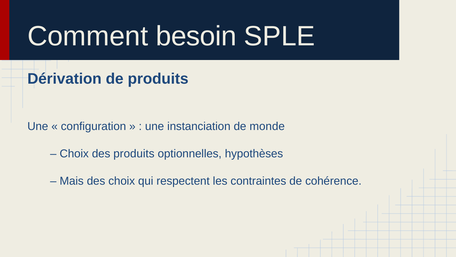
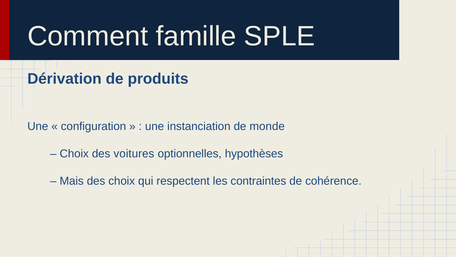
besoin: besoin -> famille (196, 36)
des produits: produits -> voitures (134, 153)
